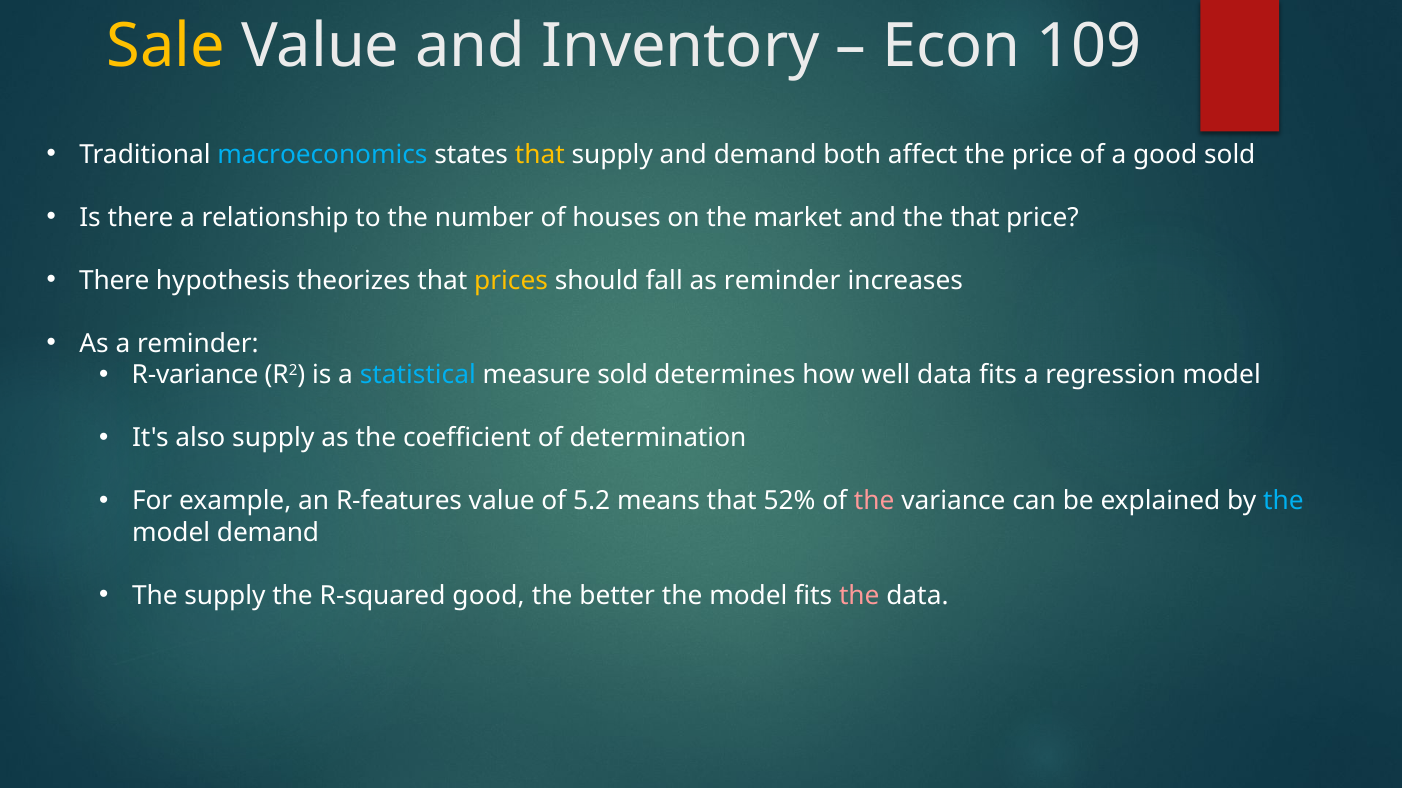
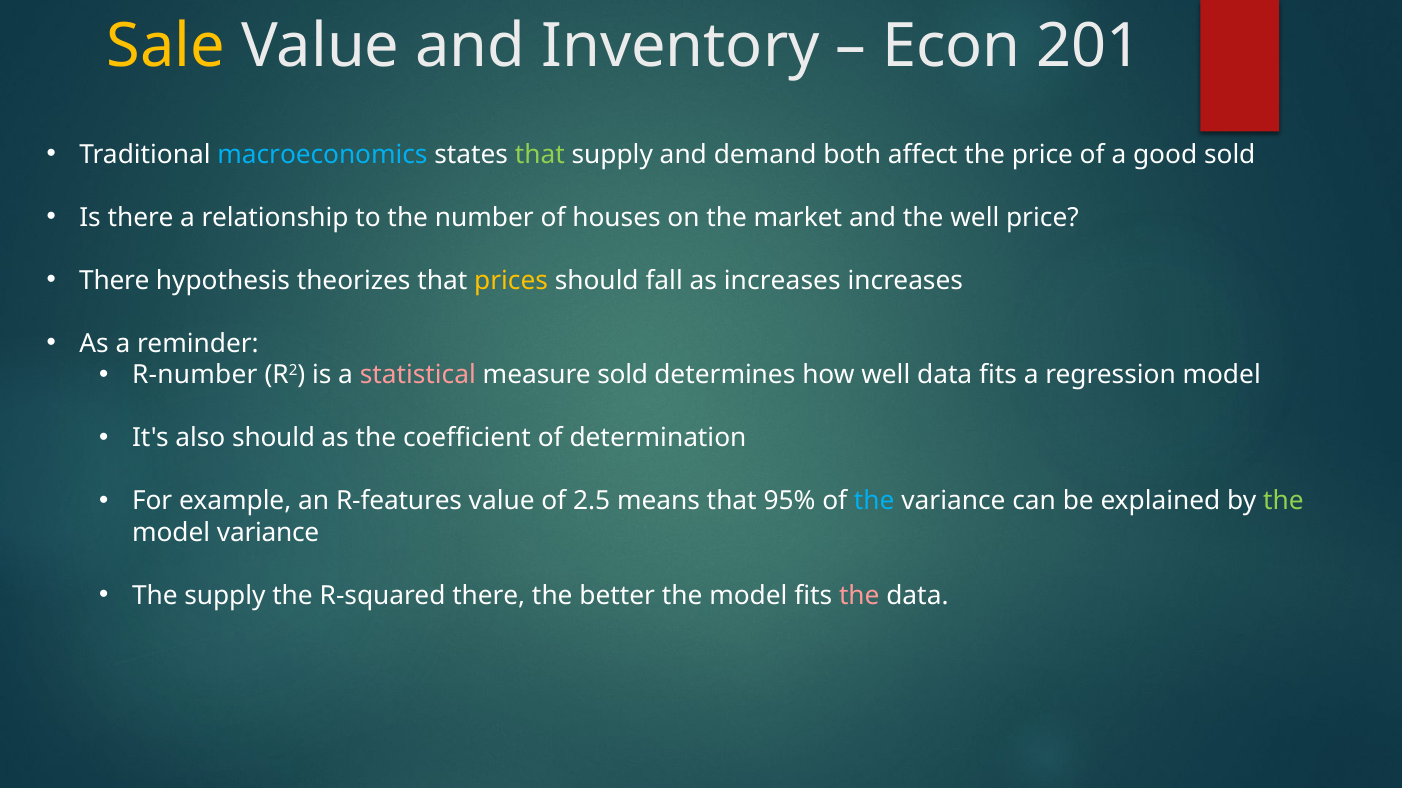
109: 109 -> 201 (1089, 46)
that colour: yellow -> light green (540, 155)
the that: that -> well (975, 218)
as reminder: reminder -> increases (782, 281)
R-variance: R-variance -> R-number (195, 375)
statistical colour: light blue -> pink (418, 375)
also supply: supply -> should (274, 438)
5.2: 5.2 -> 2.5 (592, 502)
52%: 52% -> 95% (790, 502)
the colour: pink -> light blue (874, 502)
the colour: light blue -> light green (1283, 502)
model demand: demand -> variance (268, 533)
R-squared good: good -> there (489, 596)
